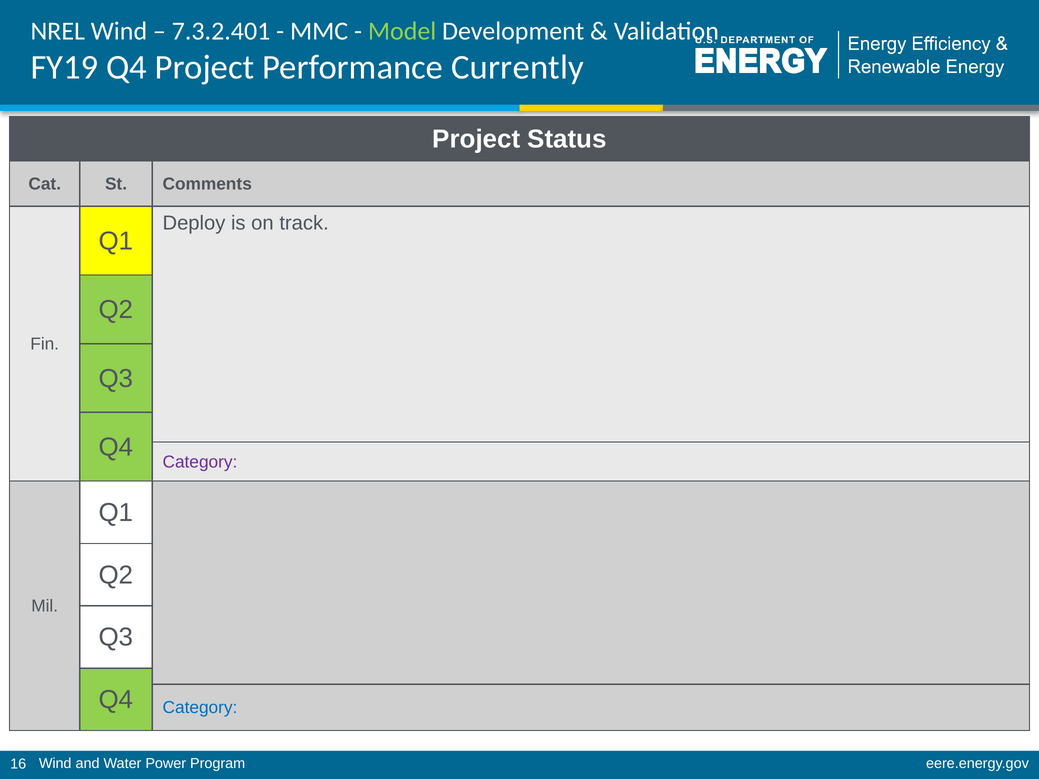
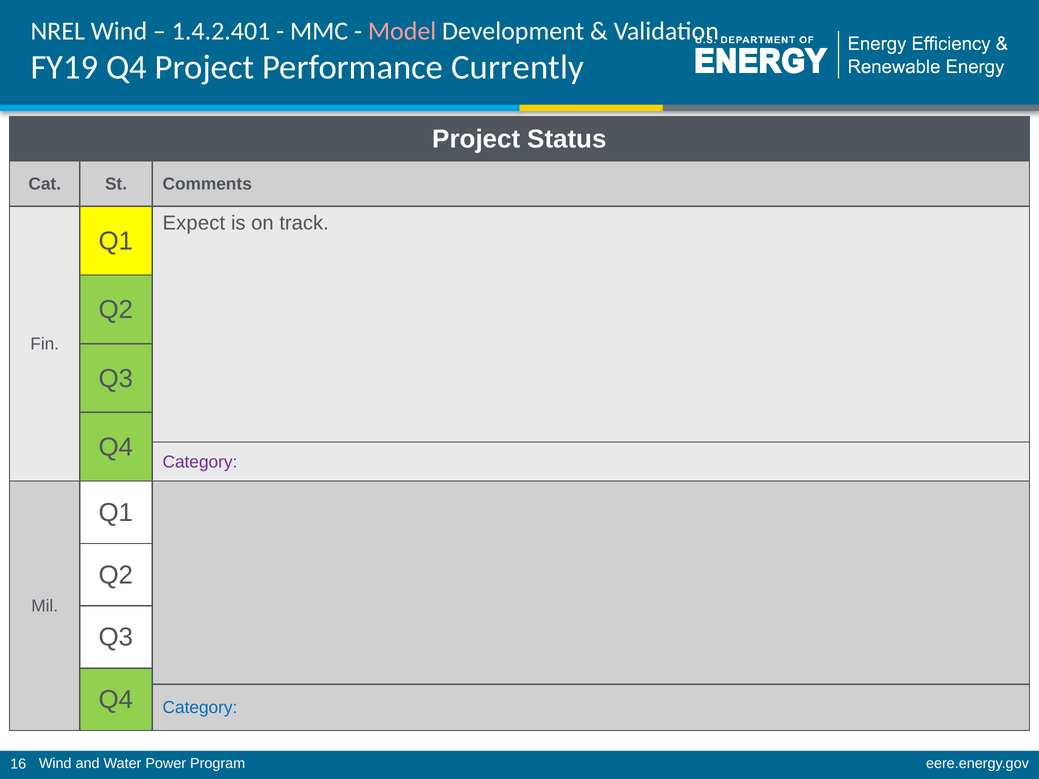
7.3.2.401: 7.3.2.401 -> 1.4.2.401 (221, 31)
Model colour: light green -> pink (402, 31)
Deploy: Deploy -> Expect (194, 223)
